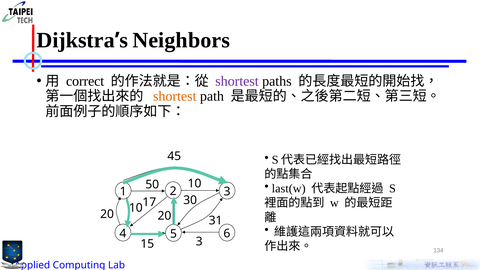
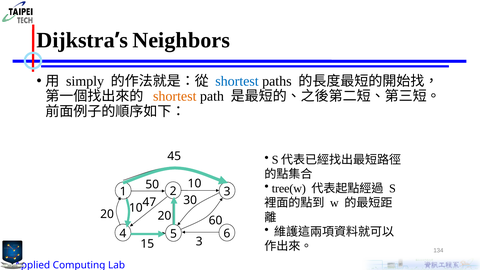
correct: correct -> simply (85, 81)
shortest colour: purple -> blue (237, 81)
last(w: last(w -> tree(w (289, 189)
17: 17 -> 47 (149, 202)
31: 31 -> 60 (216, 221)
